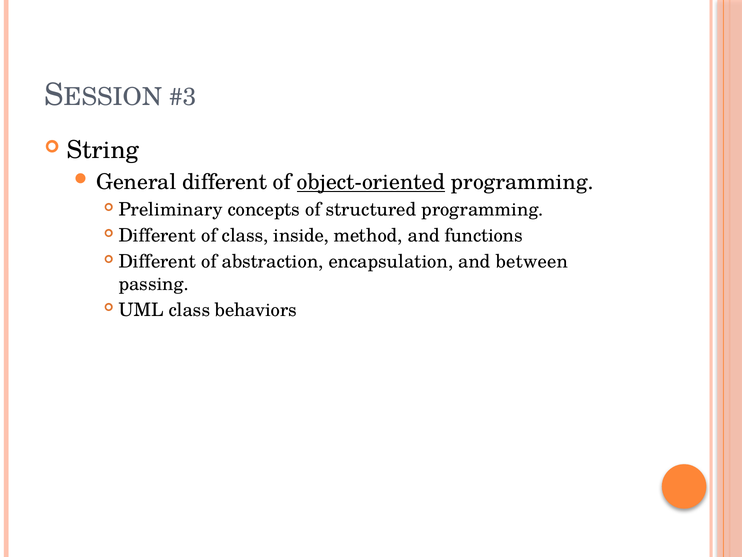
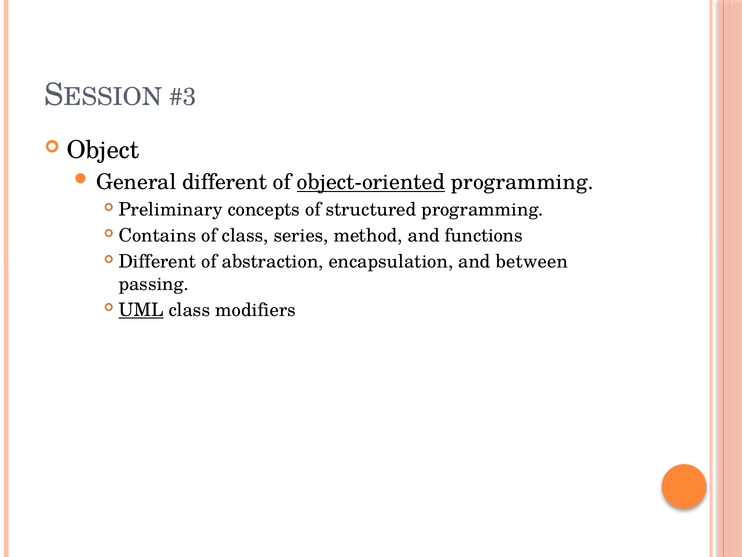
String: String -> Object (103, 150)
Different: Different -> Contains (157, 236)
inside: inside -> series (301, 236)
UML underline: none -> present (141, 310)
behaviors: behaviors -> modifiers (256, 310)
